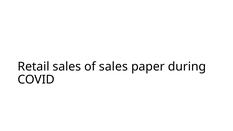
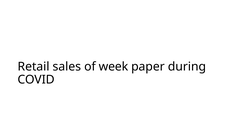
of sales: sales -> week (113, 67)
